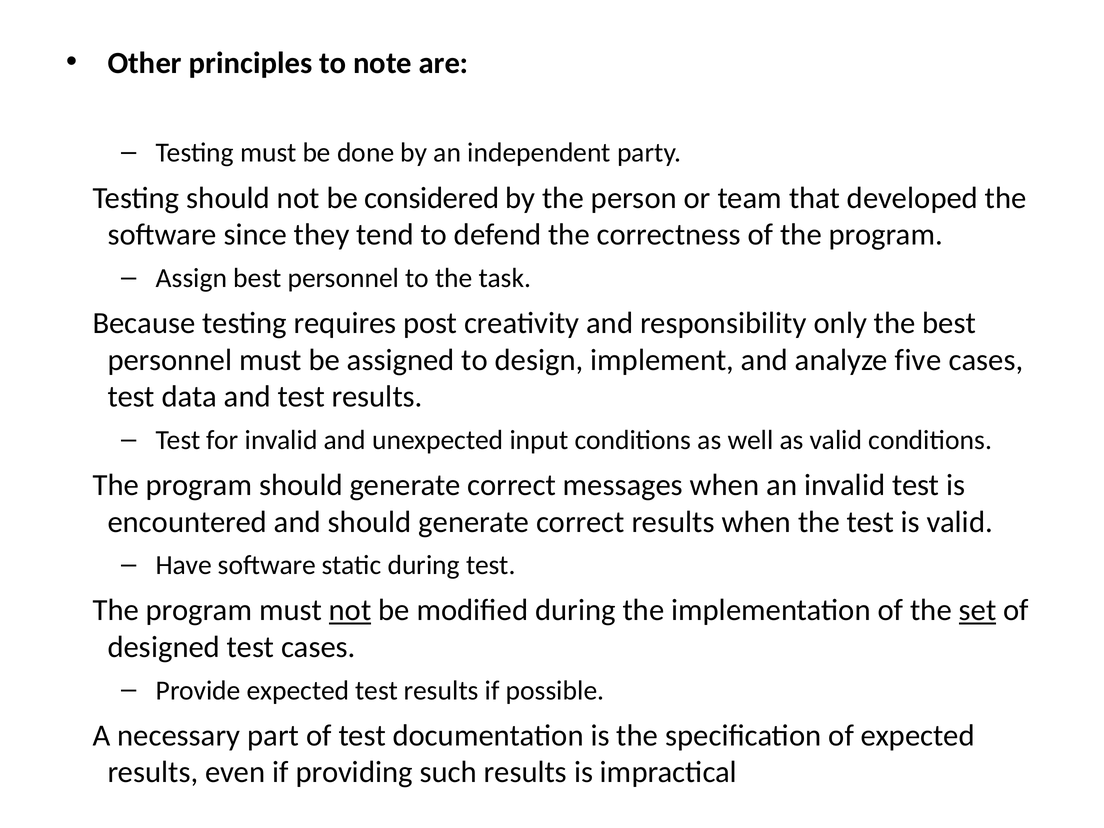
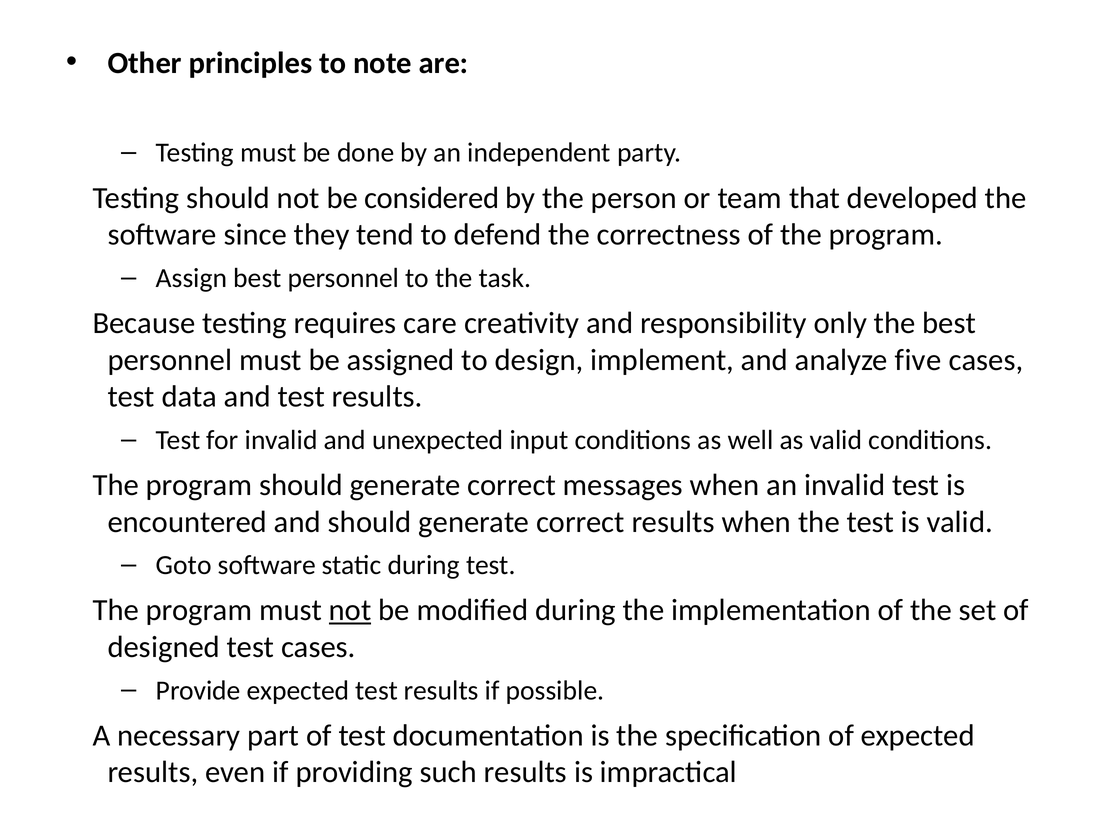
post: post -> care (430, 323)
Have: Have -> Goto (184, 565)
set underline: present -> none (978, 610)
